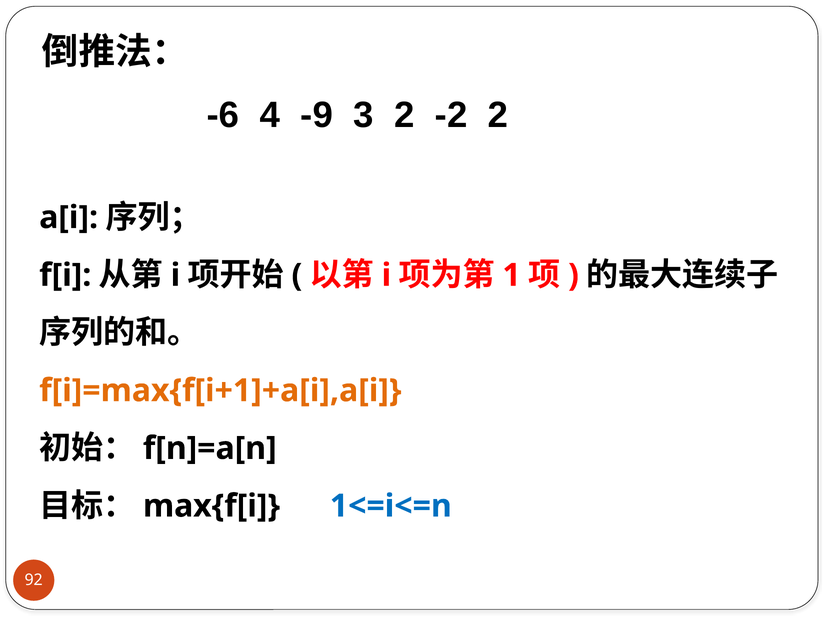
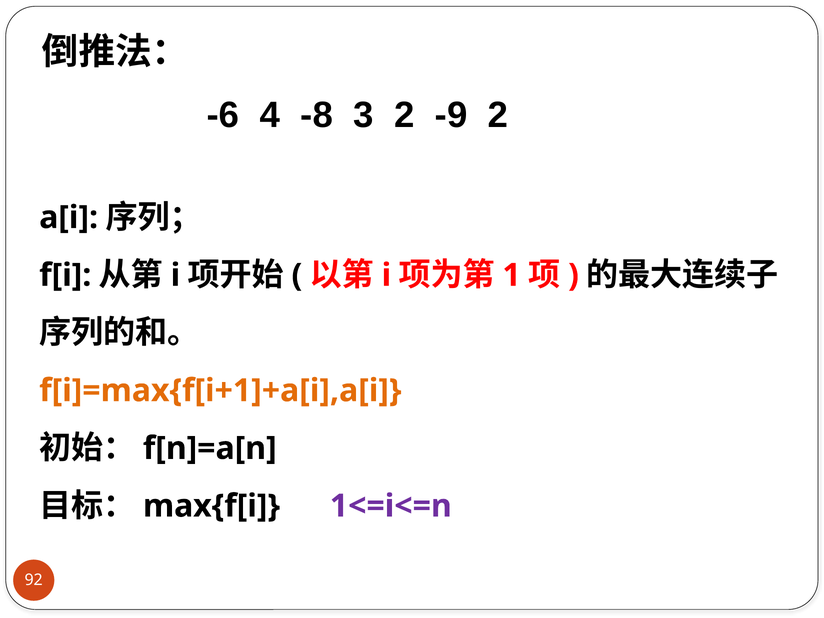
-9: -9 -> -8 (317, 115)
-2: -2 -> -9 (451, 115)
1<=i<=n colour: blue -> purple (391, 506)
